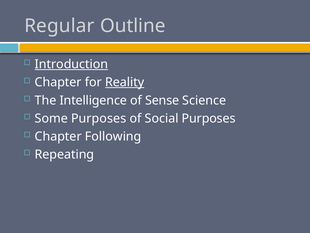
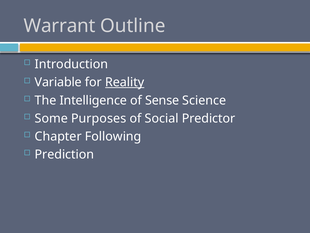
Regular: Regular -> Warrant (60, 26)
Introduction underline: present -> none (71, 64)
Chapter: Chapter -> Variable (58, 82)
Social Purposes: Purposes -> Predictor (209, 118)
Repeating: Repeating -> Prediction (64, 154)
